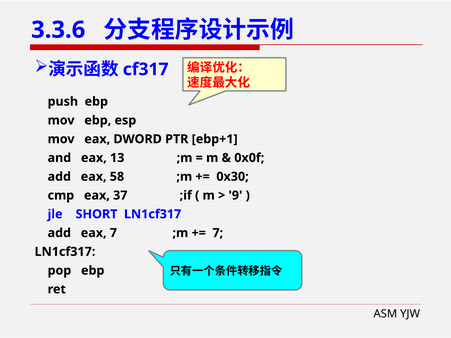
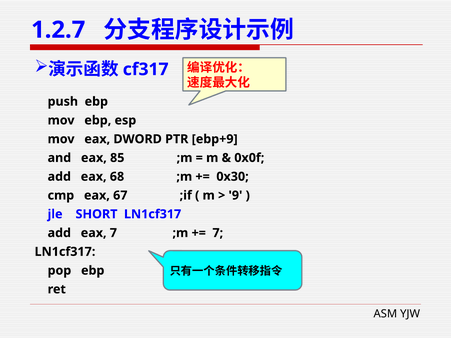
3.3.6: 3.3.6 -> 1.2.7 (58, 30)
ebp+1: ebp+1 -> ebp+9 (215, 139)
13: 13 -> 85 (117, 158)
58: 58 -> 68 (117, 177)
37: 37 -> 67 (120, 196)
